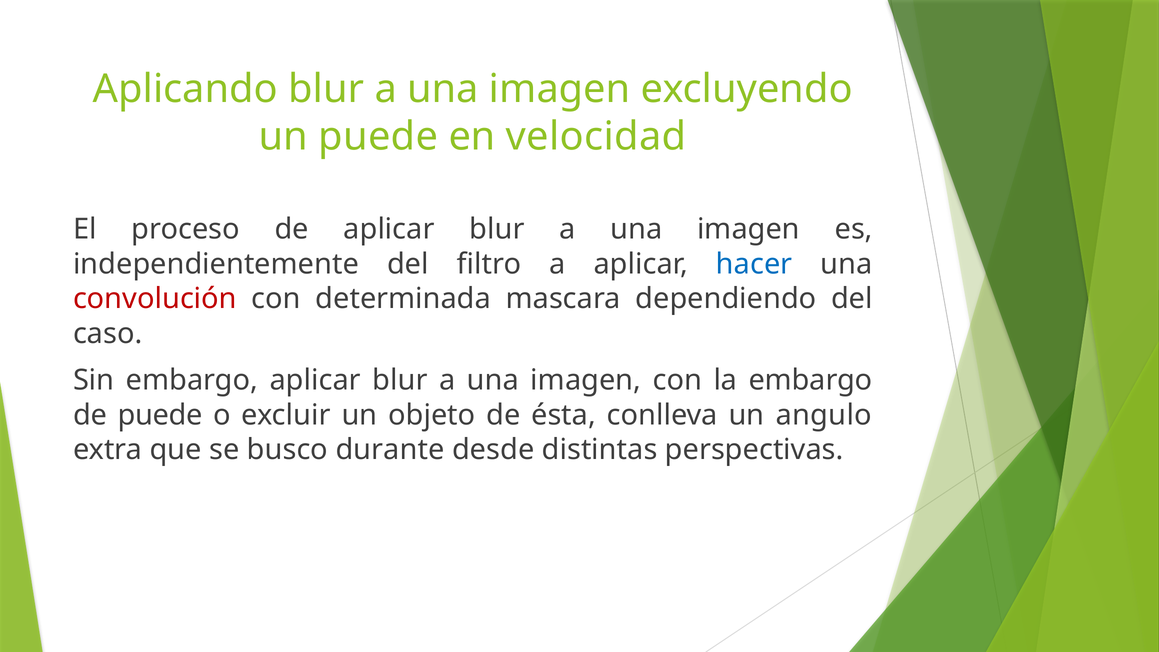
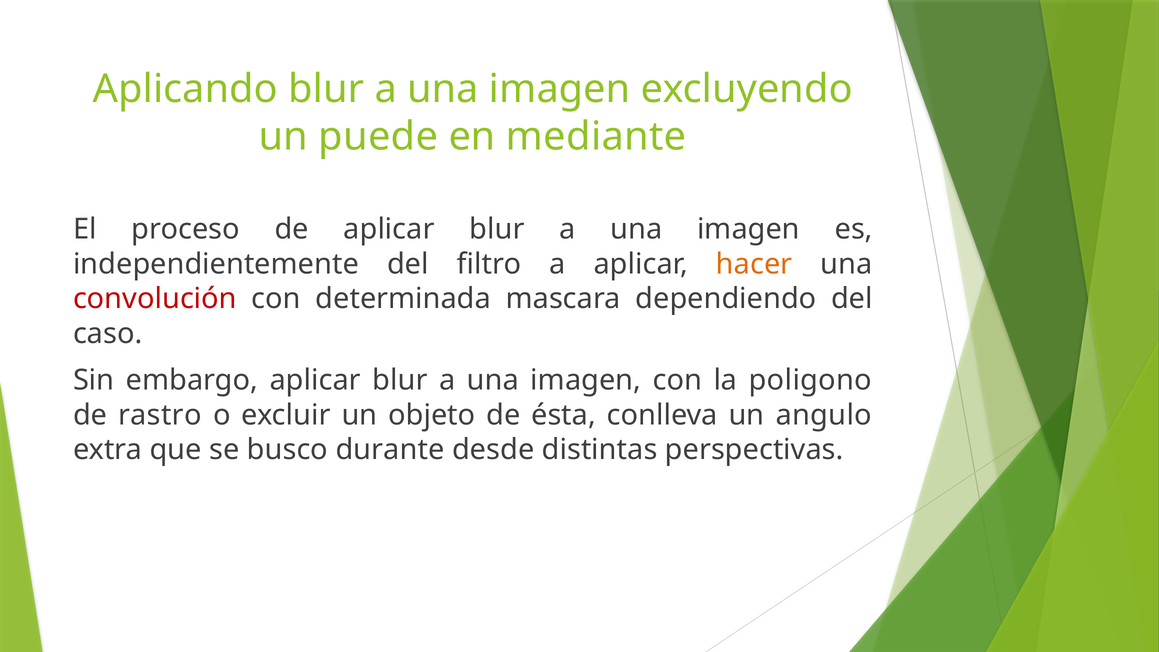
velocidad: velocidad -> mediante (596, 137)
hacer colour: blue -> orange (754, 264)
la embargo: embargo -> poligono (810, 380)
de puede: puede -> rastro (160, 415)
